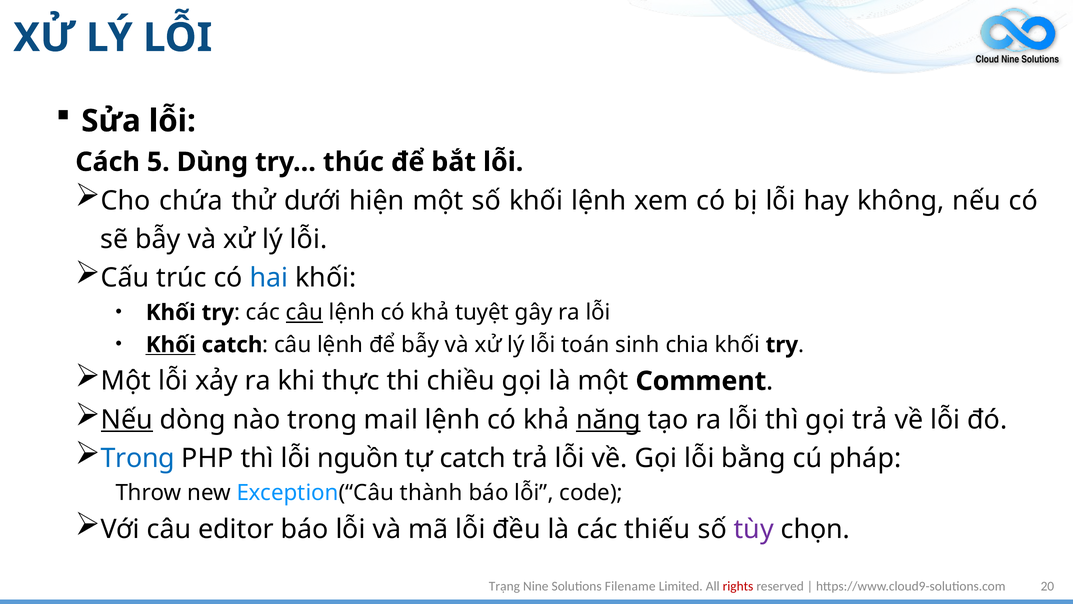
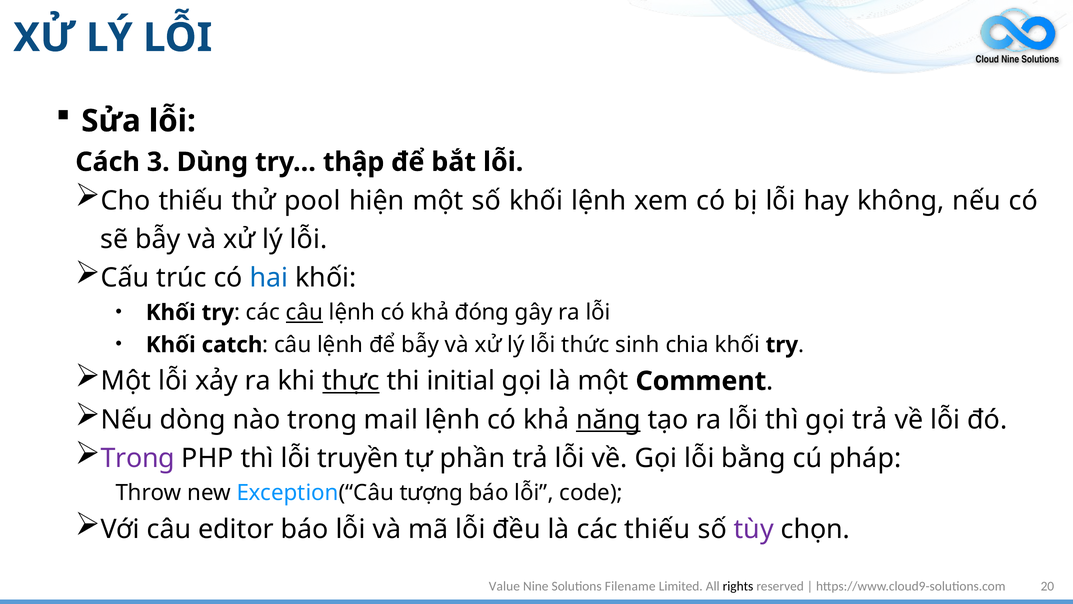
5: 5 -> 3 (158, 162)
thúc: thúc -> thập (354, 162)
Cho chứa: chứa -> thiếu (191, 201)
dưới: dưới -> pool (312, 201)
tuyệt: tuyệt -> đóng (482, 312)
Khối underline: present -> none (171, 345)
toán: toán -> thức (585, 345)
thực underline: none -> present (351, 381)
chiều: chiều -> initial (461, 381)
Nếu underline: present -> none (127, 419)
Trong colour: blue -> purple (138, 458)
nguồn: nguồn -> truyền (358, 458)
tự catch: catch -> phần (472, 458)
thành: thành -> tượng (431, 493)
Trạng: Trạng -> Value (504, 586)
rights colour: red -> black (738, 586)
